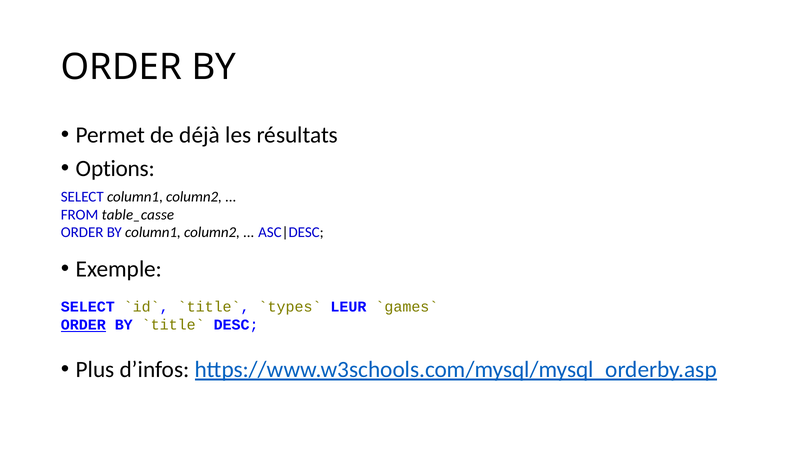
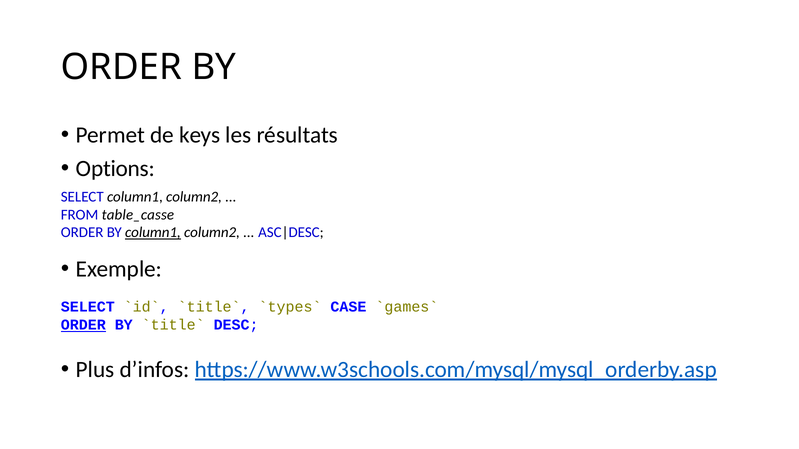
déjà: déjà -> keys (200, 135)
column1 underline: none -> present (153, 233)
LEUR: LEUR -> CASE (348, 307)
